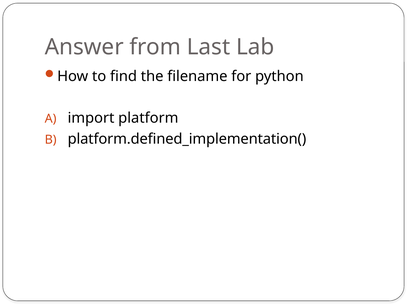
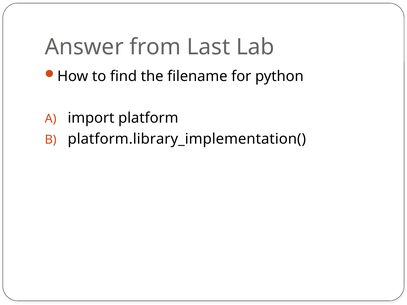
platform.defined_implementation(: platform.defined_implementation( -> platform.library_implementation( (187, 139)
